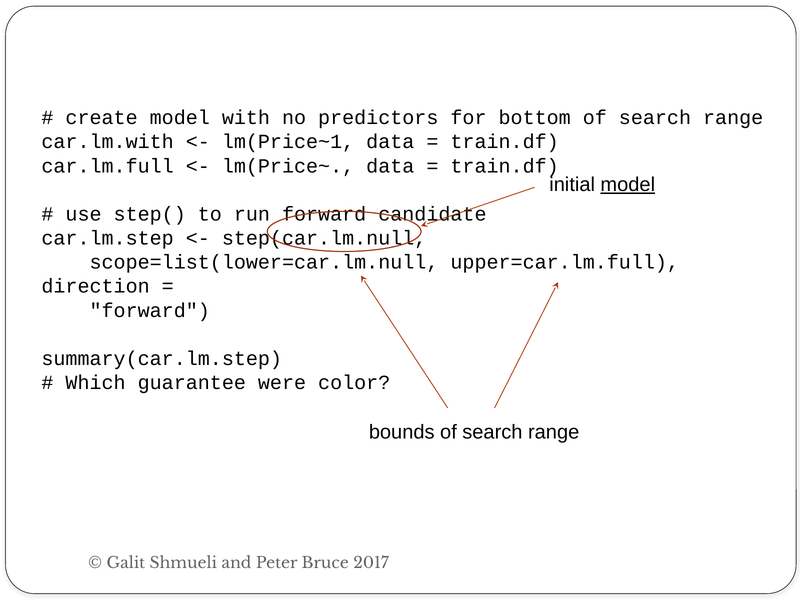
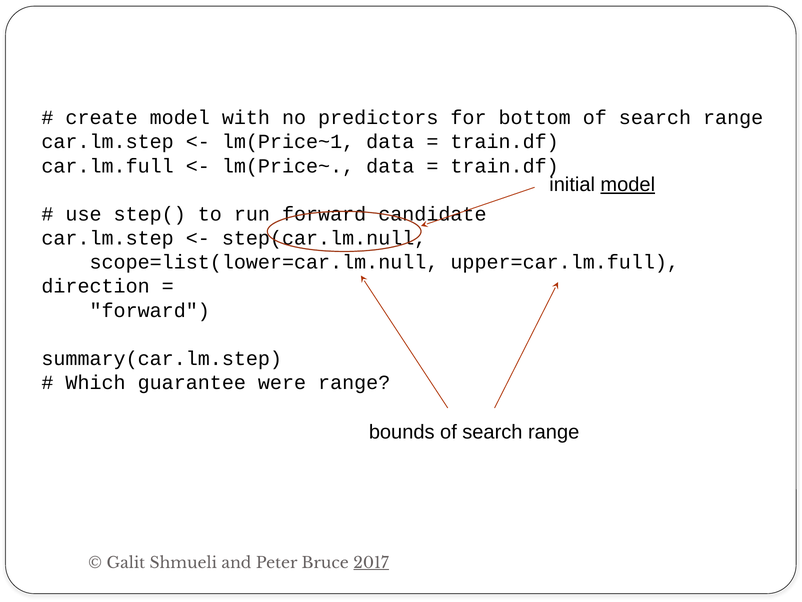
car.lm.with: car.lm.with -> car.lm.step (108, 142)
were color: color -> range (354, 382)
2017 underline: none -> present (371, 562)
